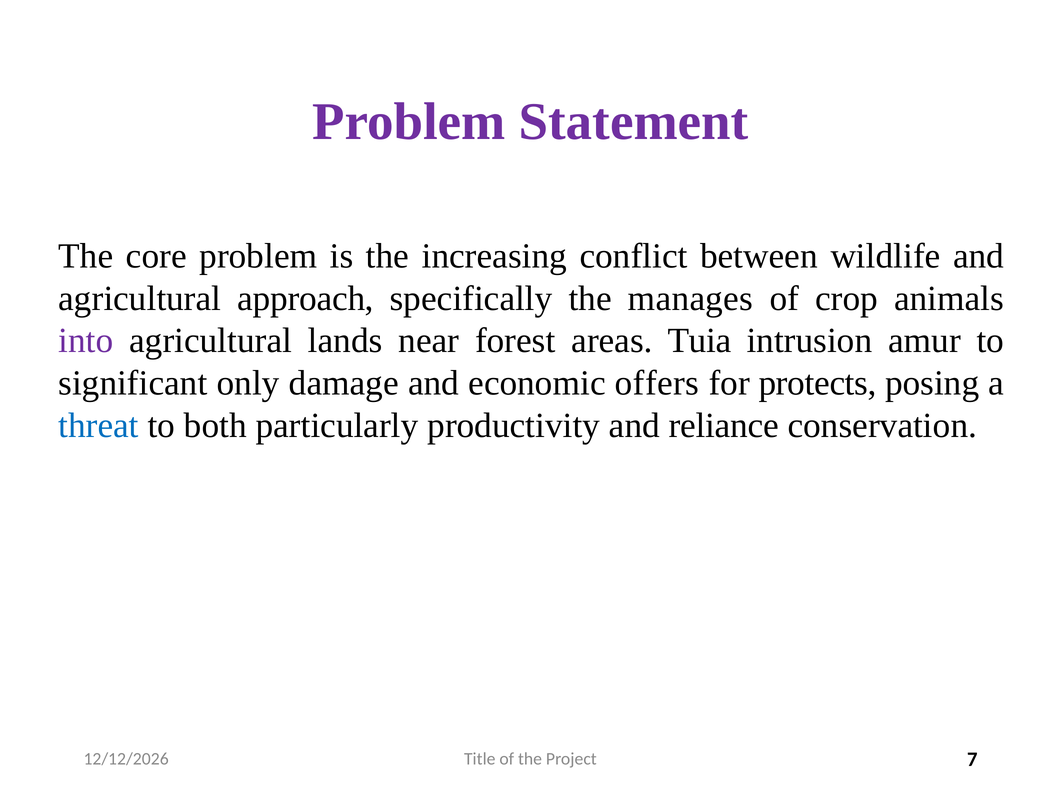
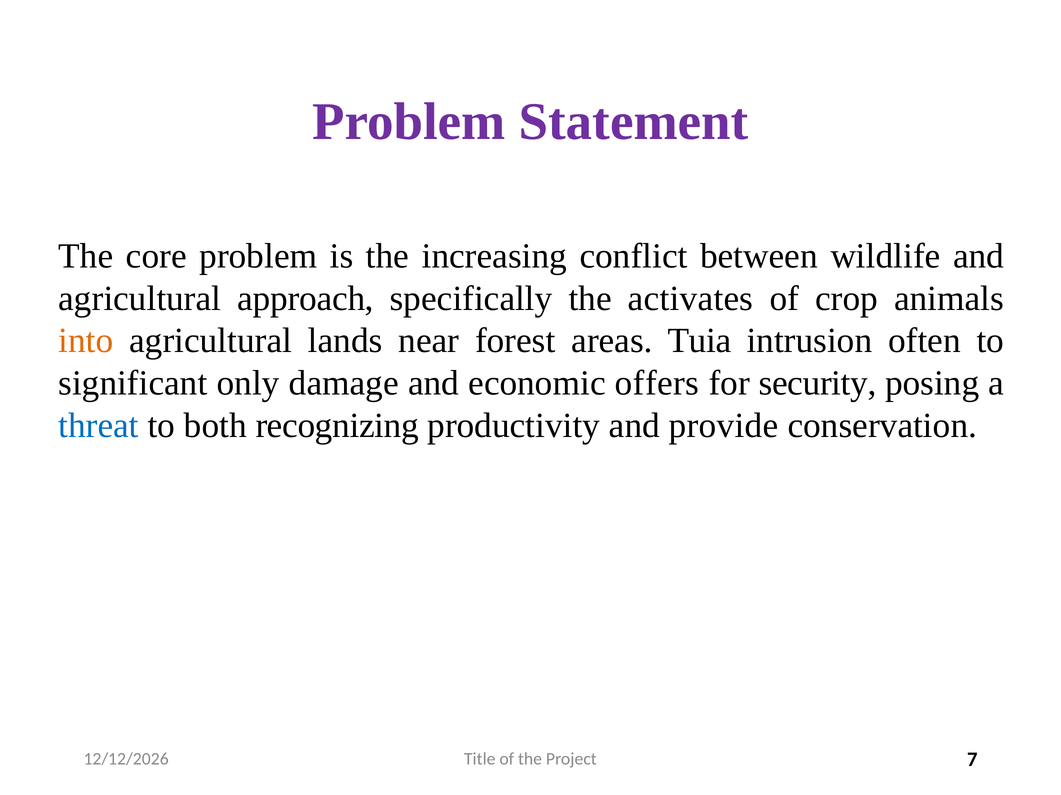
manages: manages -> activates (691, 299)
into colour: purple -> orange (86, 341)
amur: amur -> often (925, 341)
protects: protects -> security (818, 384)
particularly: particularly -> recognizing (337, 426)
reliance: reliance -> provide (724, 426)
